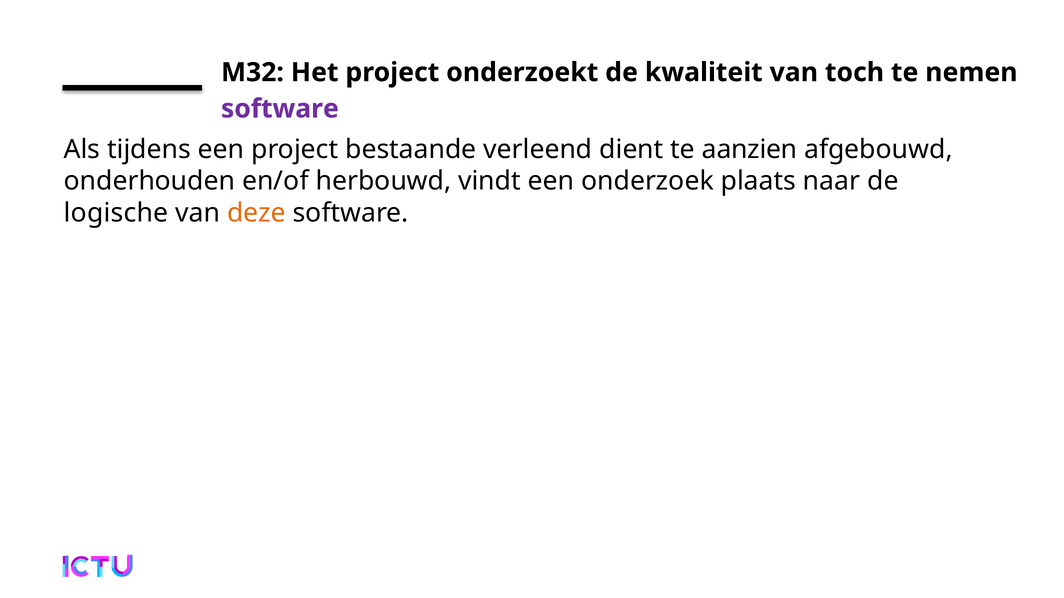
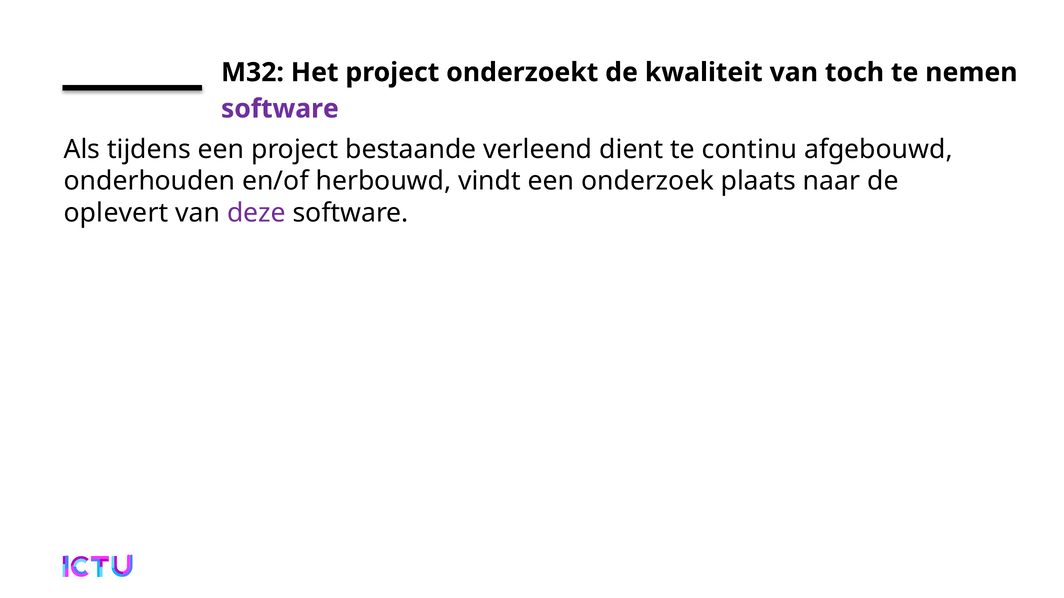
aanzien: aanzien -> continu (749, 149)
logische: logische -> oplevert (116, 213)
deze colour: orange -> purple (256, 213)
